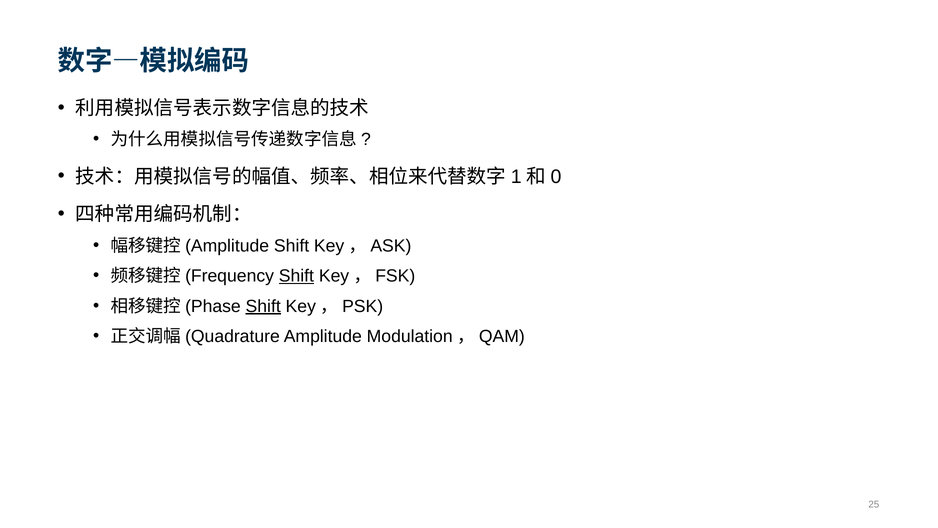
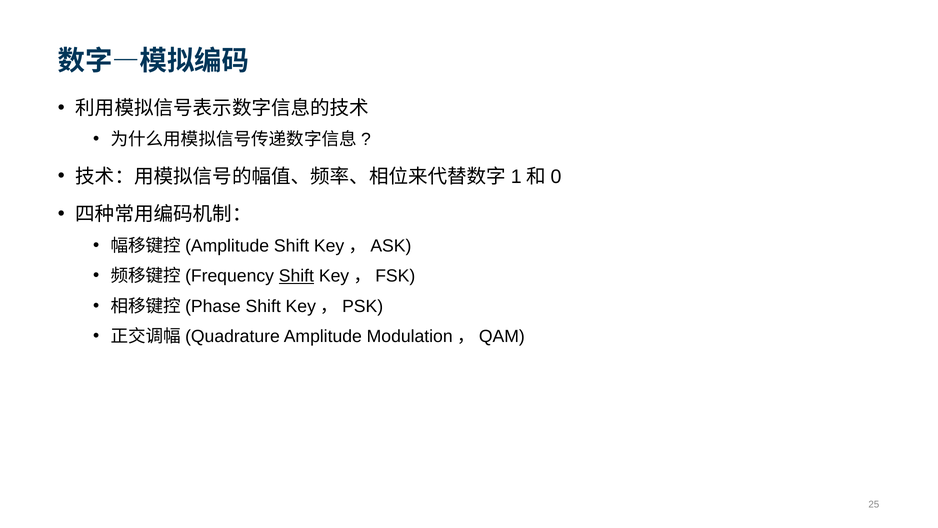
Shift underline: present -> none (263, 306)
